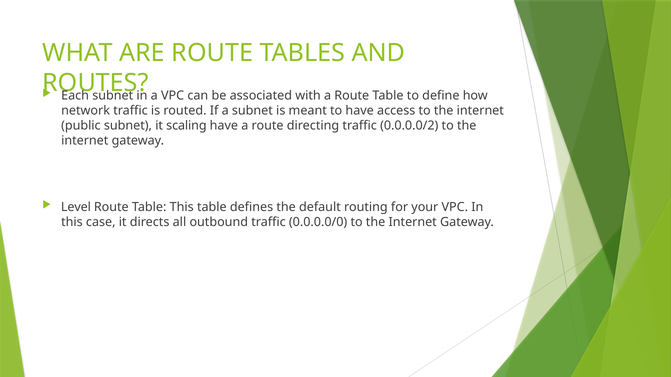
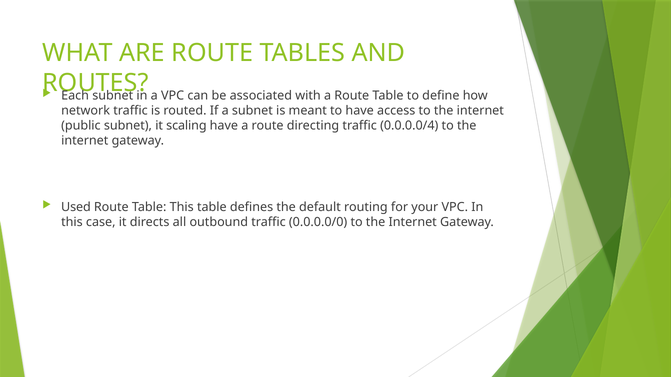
0.0.0.0/2: 0.0.0.0/2 -> 0.0.0.0/4 (409, 126)
Level: Level -> Used (76, 207)
